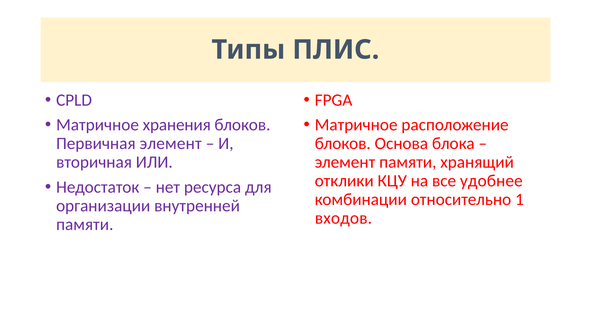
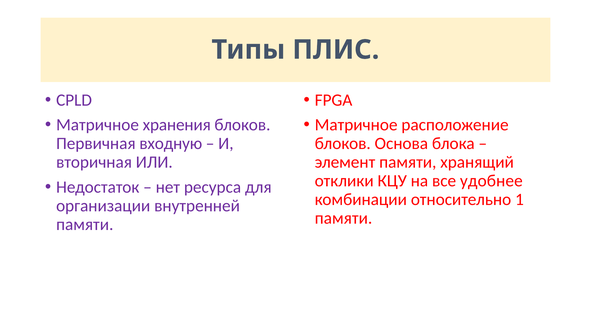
Первичная элемент: элемент -> входную (171, 143)
входов: входов -> памяти (344, 218)
